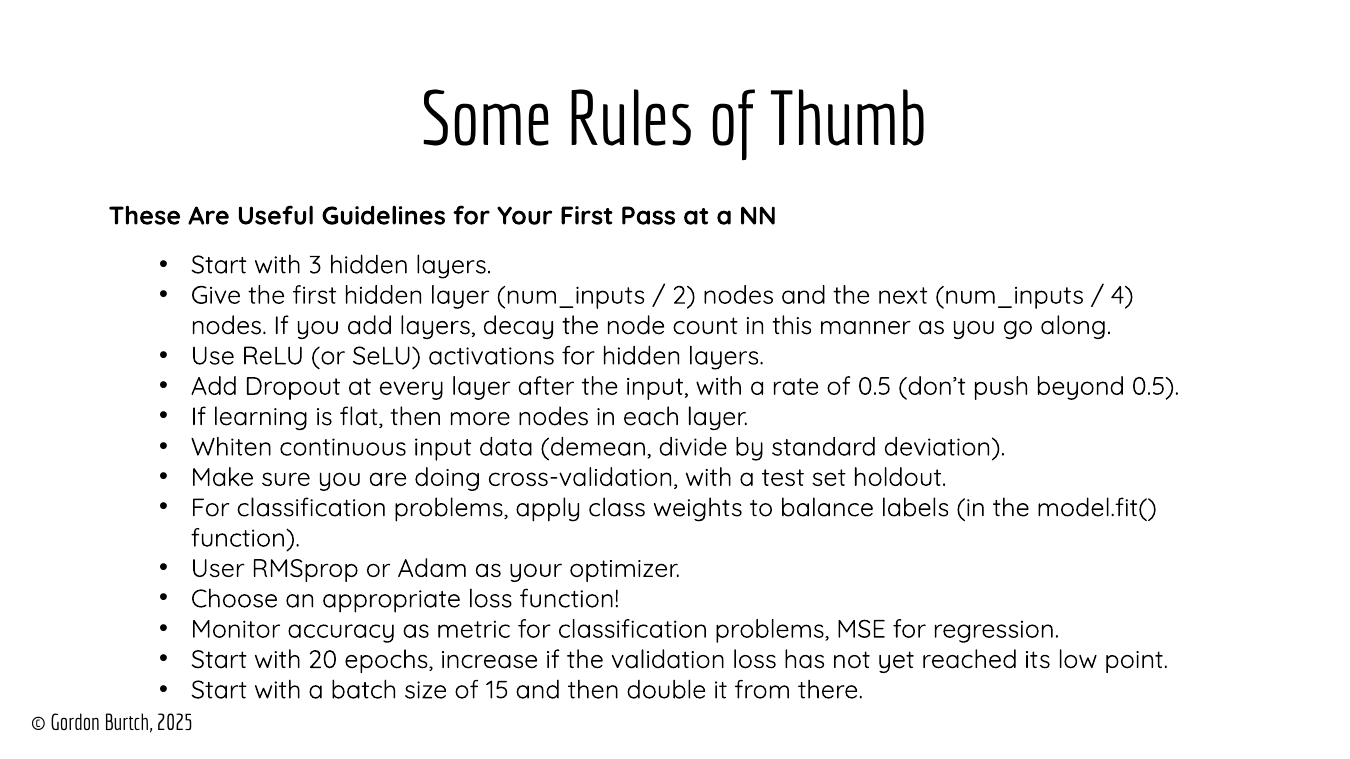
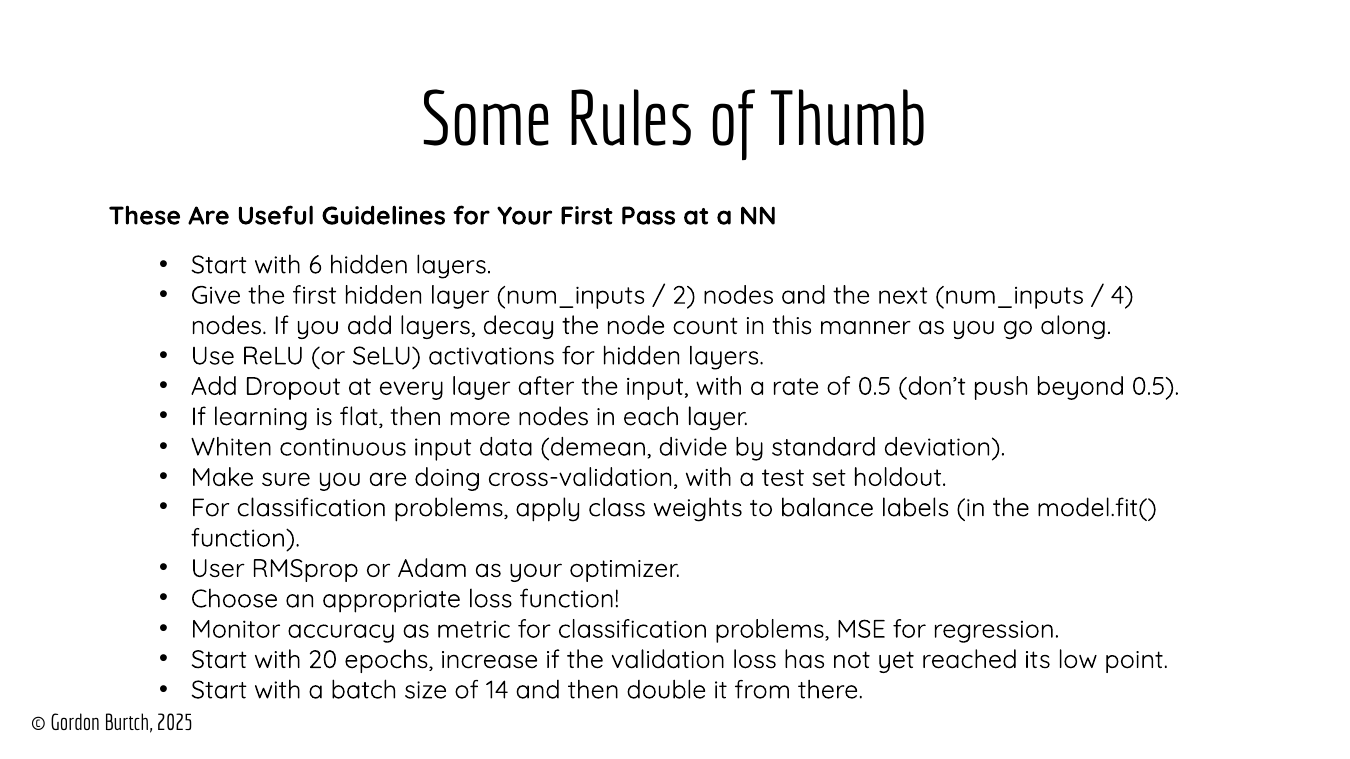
3: 3 -> 6 (315, 265)
15: 15 -> 14 (497, 690)
